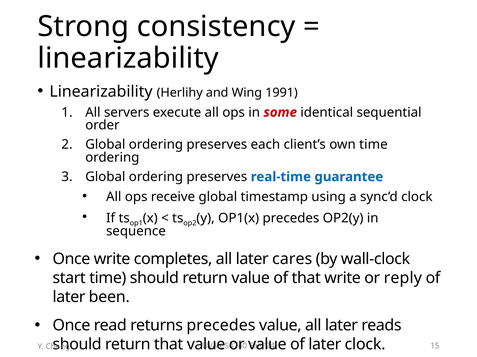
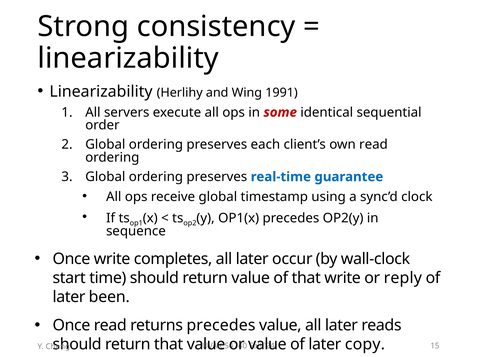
own time: time -> read (373, 145)
cares: cares -> occur (292, 259)
later clock: clock -> copy (365, 345)
